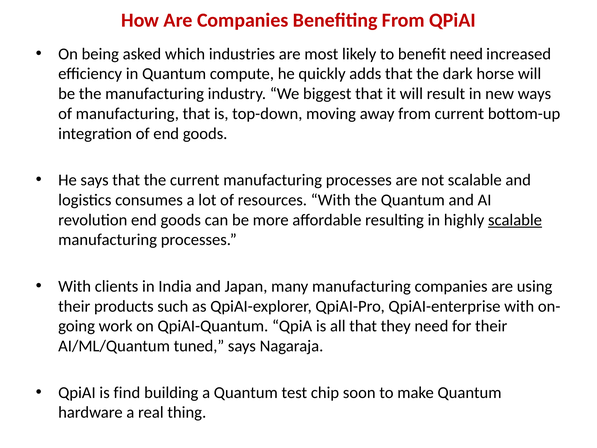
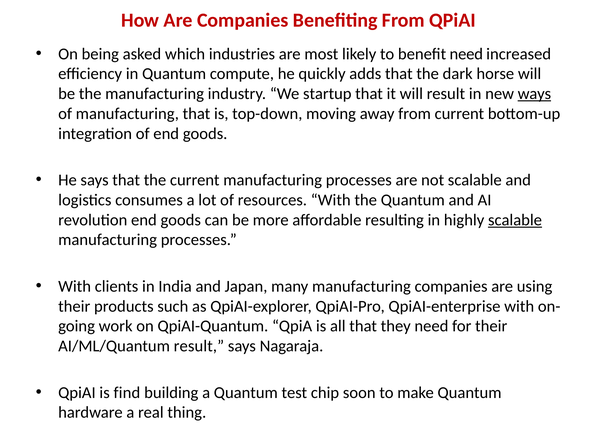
biggest: biggest -> startup (327, 94)
ways underline: none -> present (534, 94)
AI/ML/Quantum tuned: tuned -> result (199, 346)
